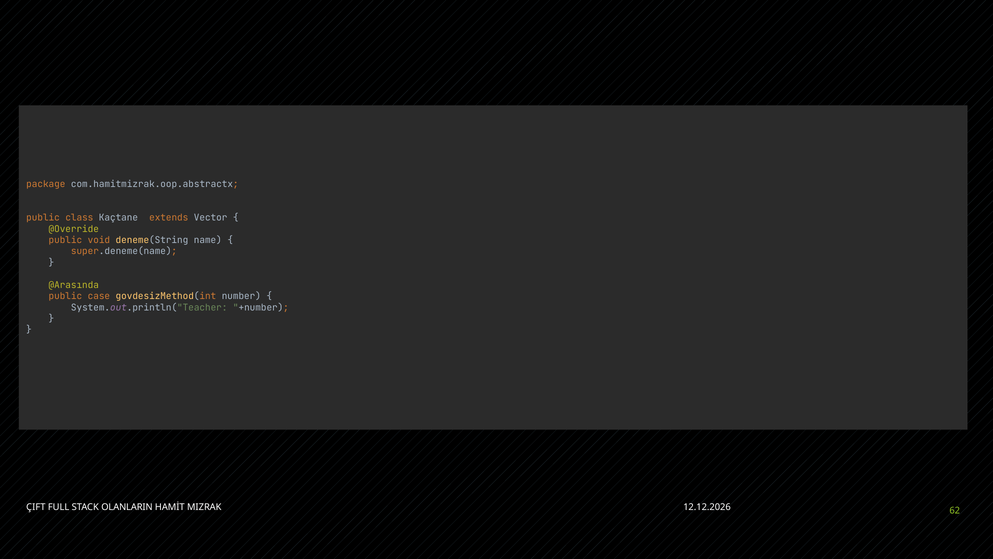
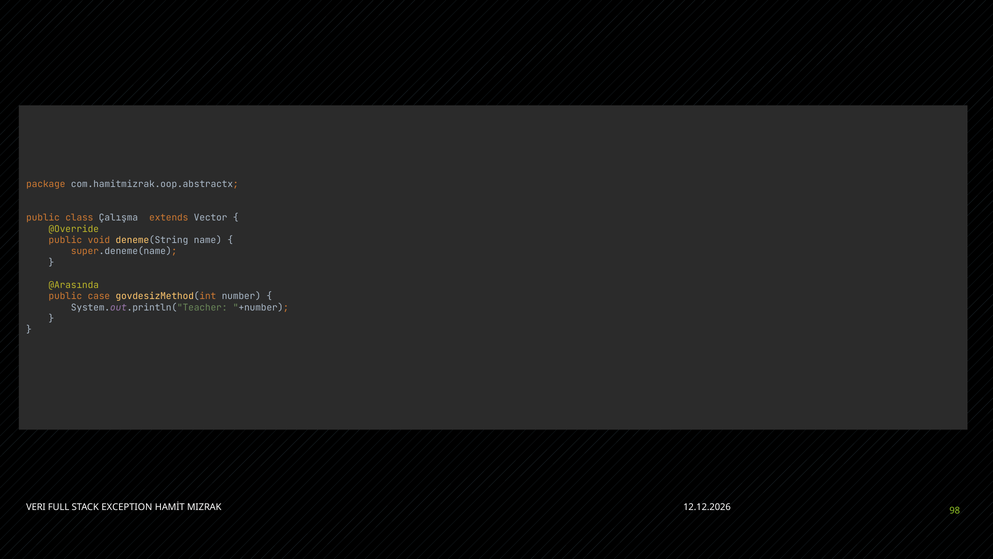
Kaçtane: Kaçtane -> Çalışma (118, 218)
ÇIFT: ÇIFT -> VERI (36, 507)
OLANLARIN: OLANLARIN -> EXCEPTION (127, 507)
62: 62 -> 98 (955, 510)
